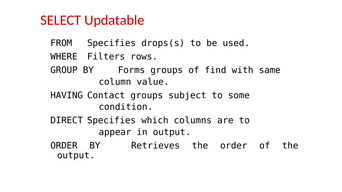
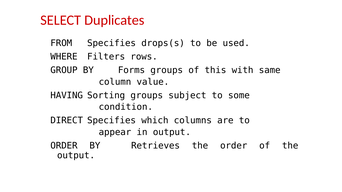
Updatable: Updatable -> Duplicates (114, 20)
find: find -> this (215, 70)
Contact: Contact -> Sorting (106, 96)
